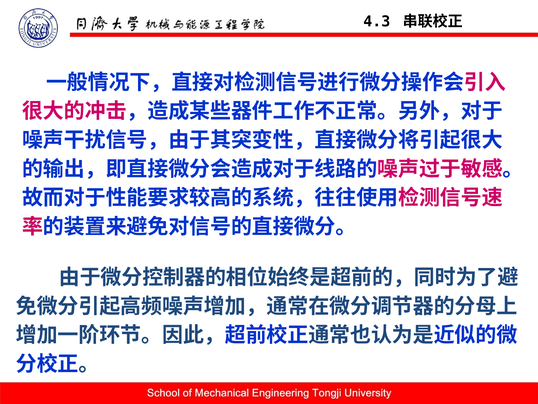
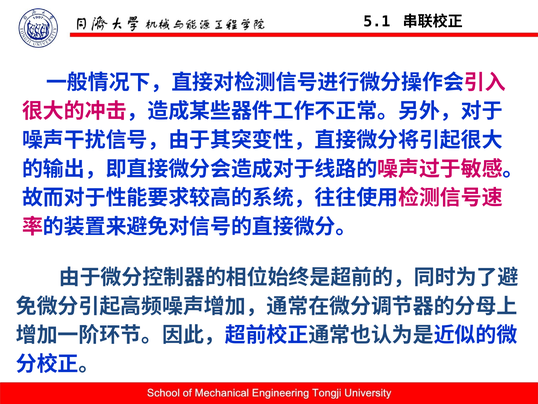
4.3: 4.3 -> 5.1 (377, 22)
